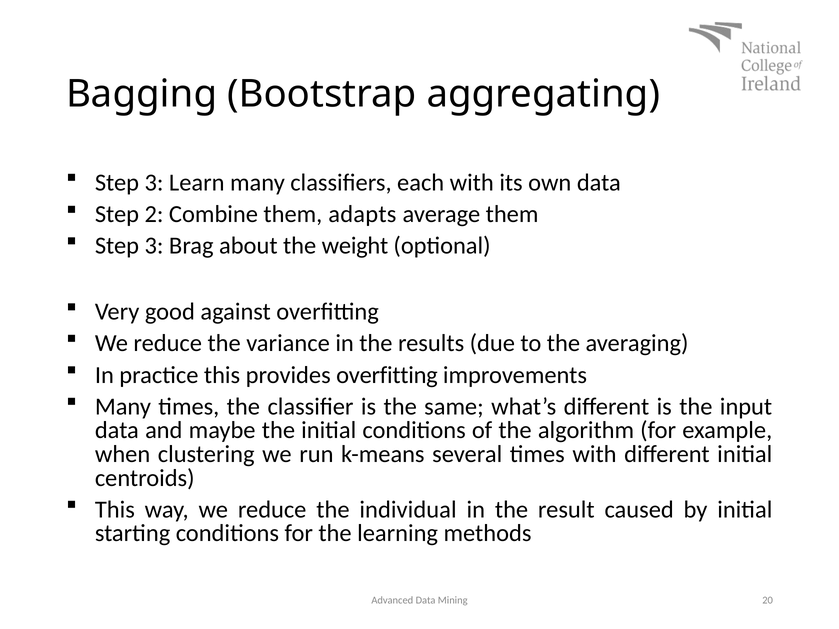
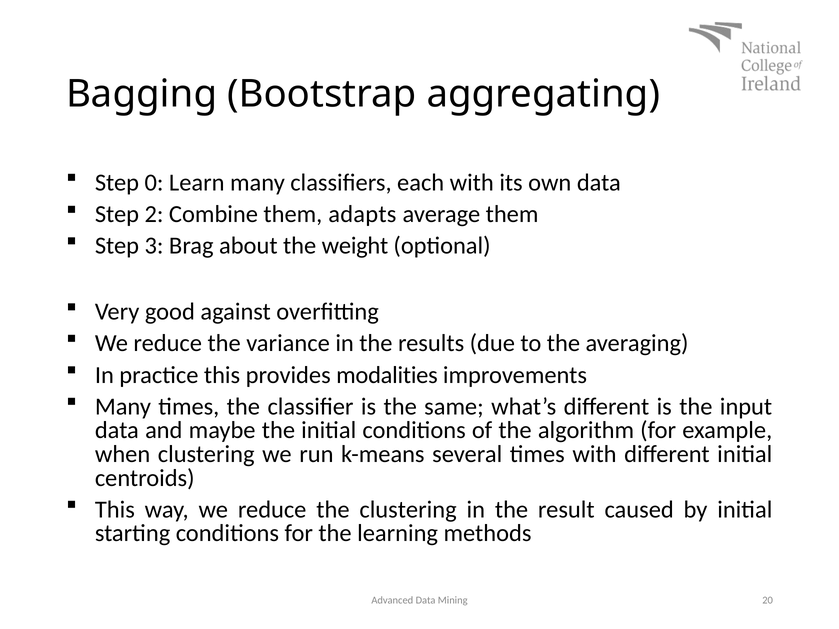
3: 3 -> 0 (154, 183)
provides overfitting: overfitting -> modalities (387, 375)
the individual: individual -> clustering (408, 510)
